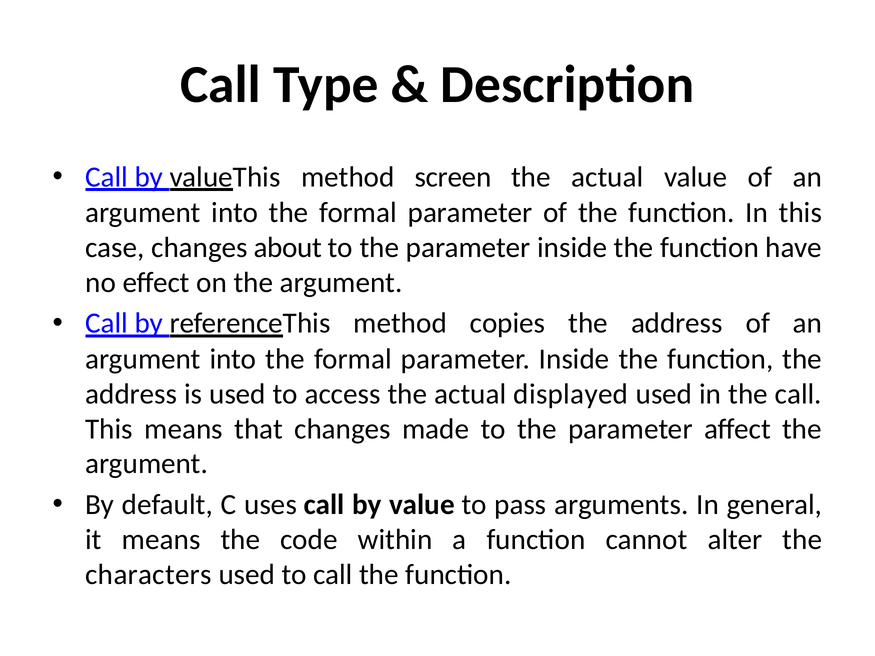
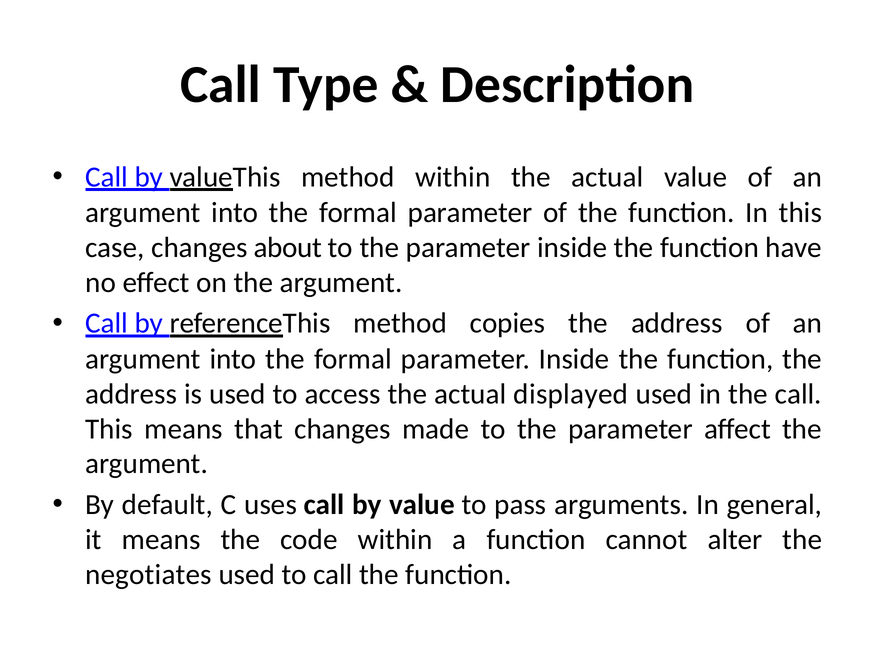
method screen: screen -> within (453, 177)
characters: characters -> negotiates (149, 575)
